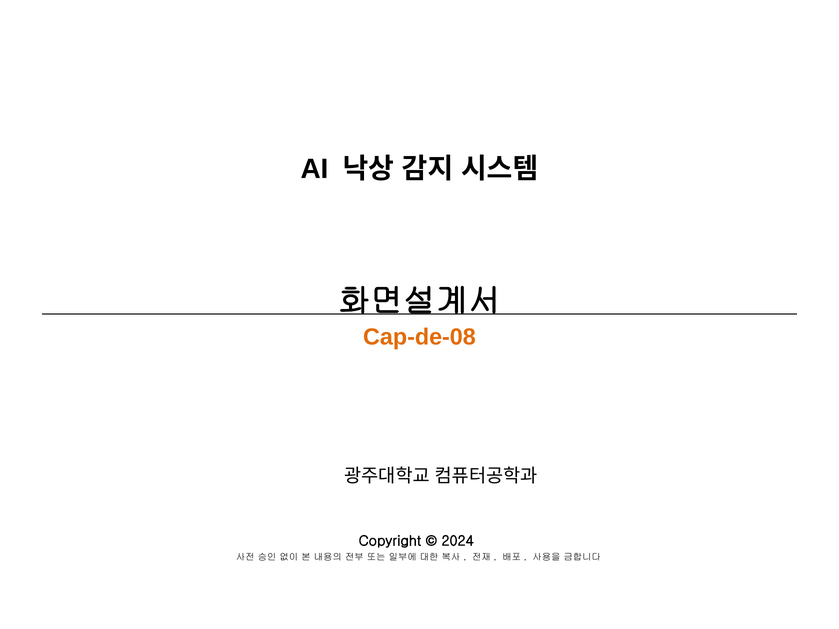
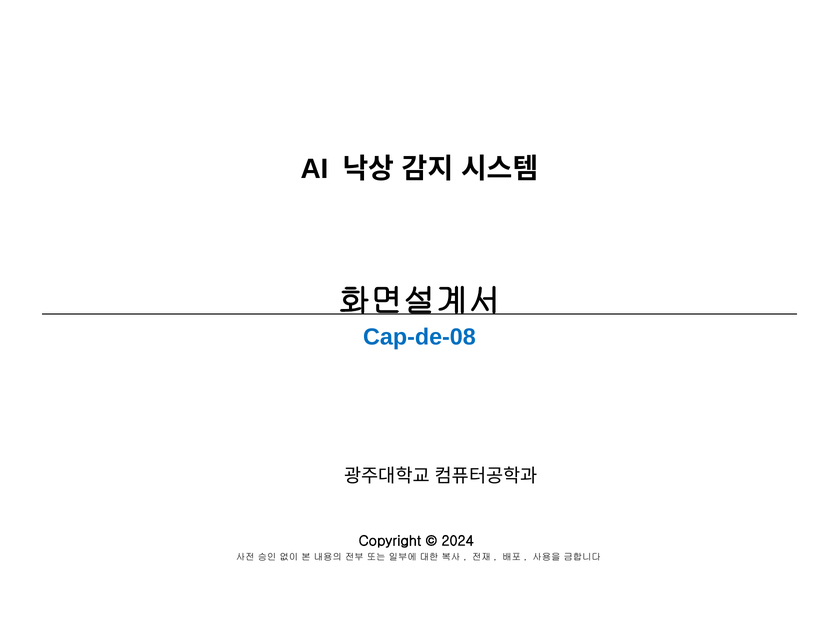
Cap-de-08 colour: orange -> blue (419, 337)
